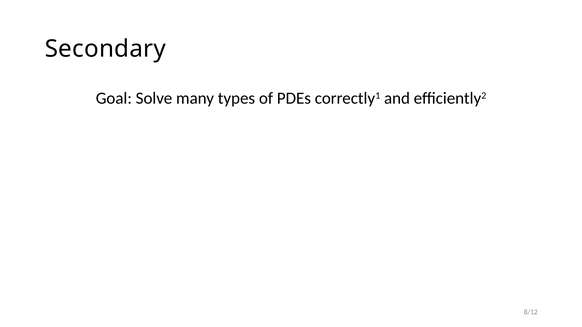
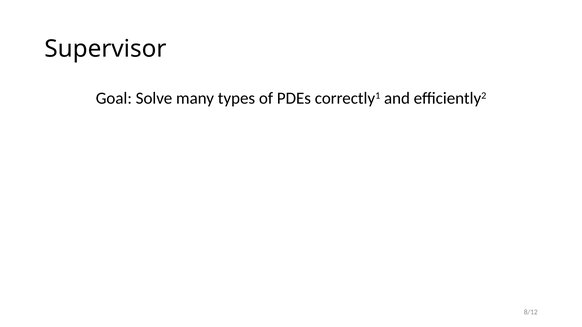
Secondary: Secondary -> Supervisor (105, 49)
